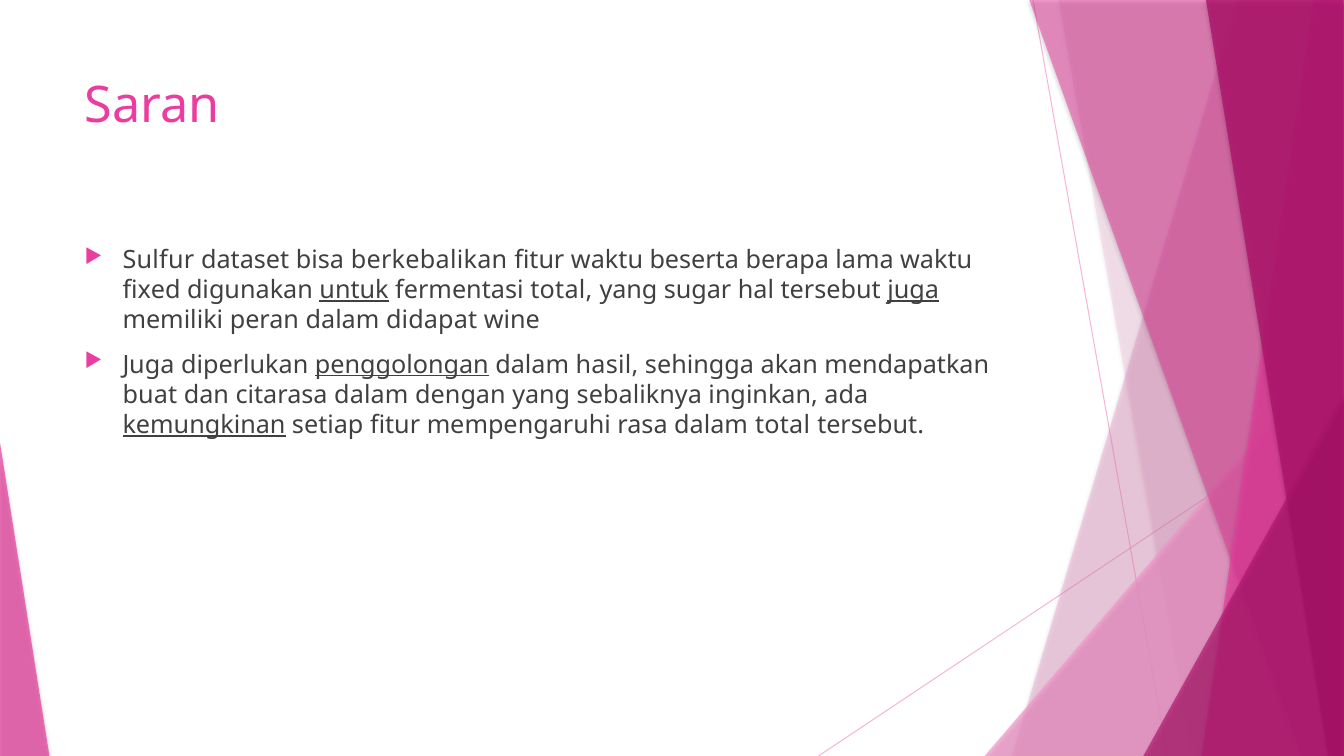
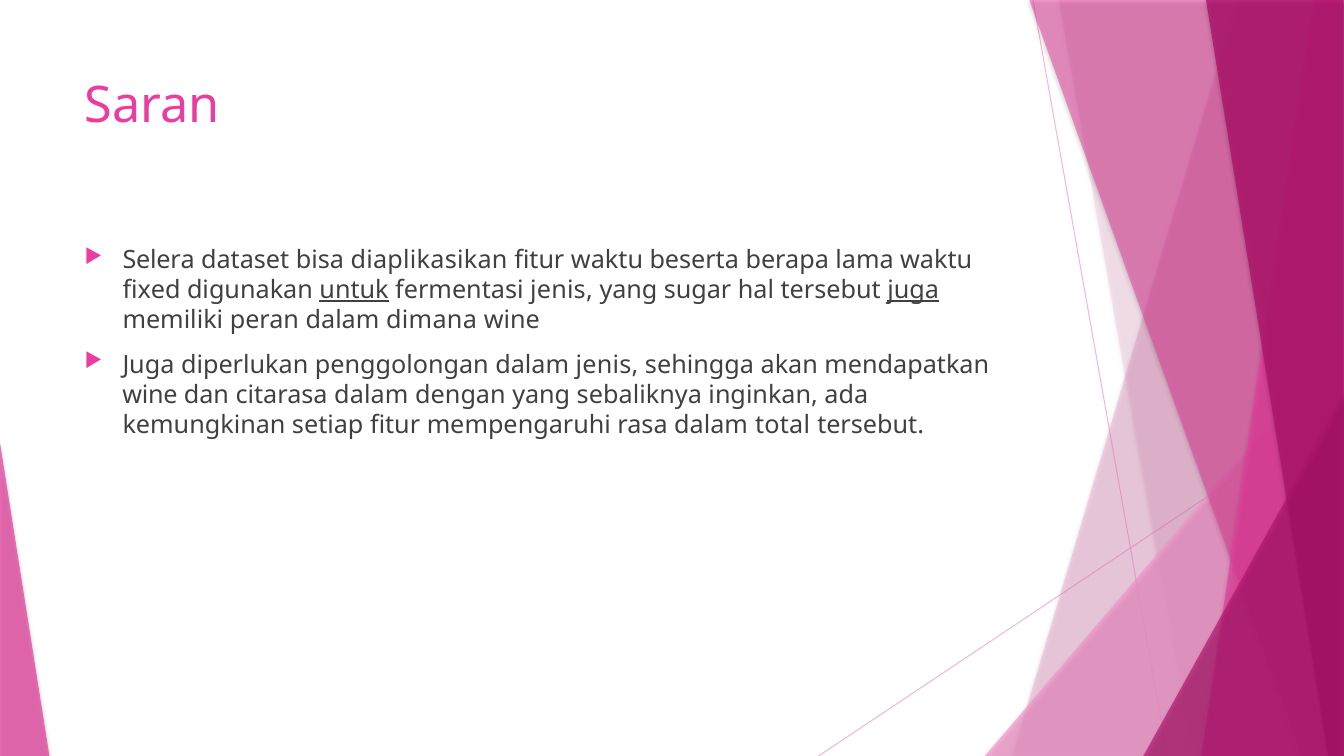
Sulfur: Sulfur -> Selera (159, 260)
berkebalikan: berkebalikan -> diaplikasikan (429, 260)
fermentasi total: total -> jenis (561, 290)
didapat: didapat -> dimana (432, 321)
penggolongan underline: present -> none (402, 365)
dalam hasil: hasil -> jenis (607, 365)
buat: buat -> wine (150, 395)
kemungkinan underline: present -> none (204, 425)
